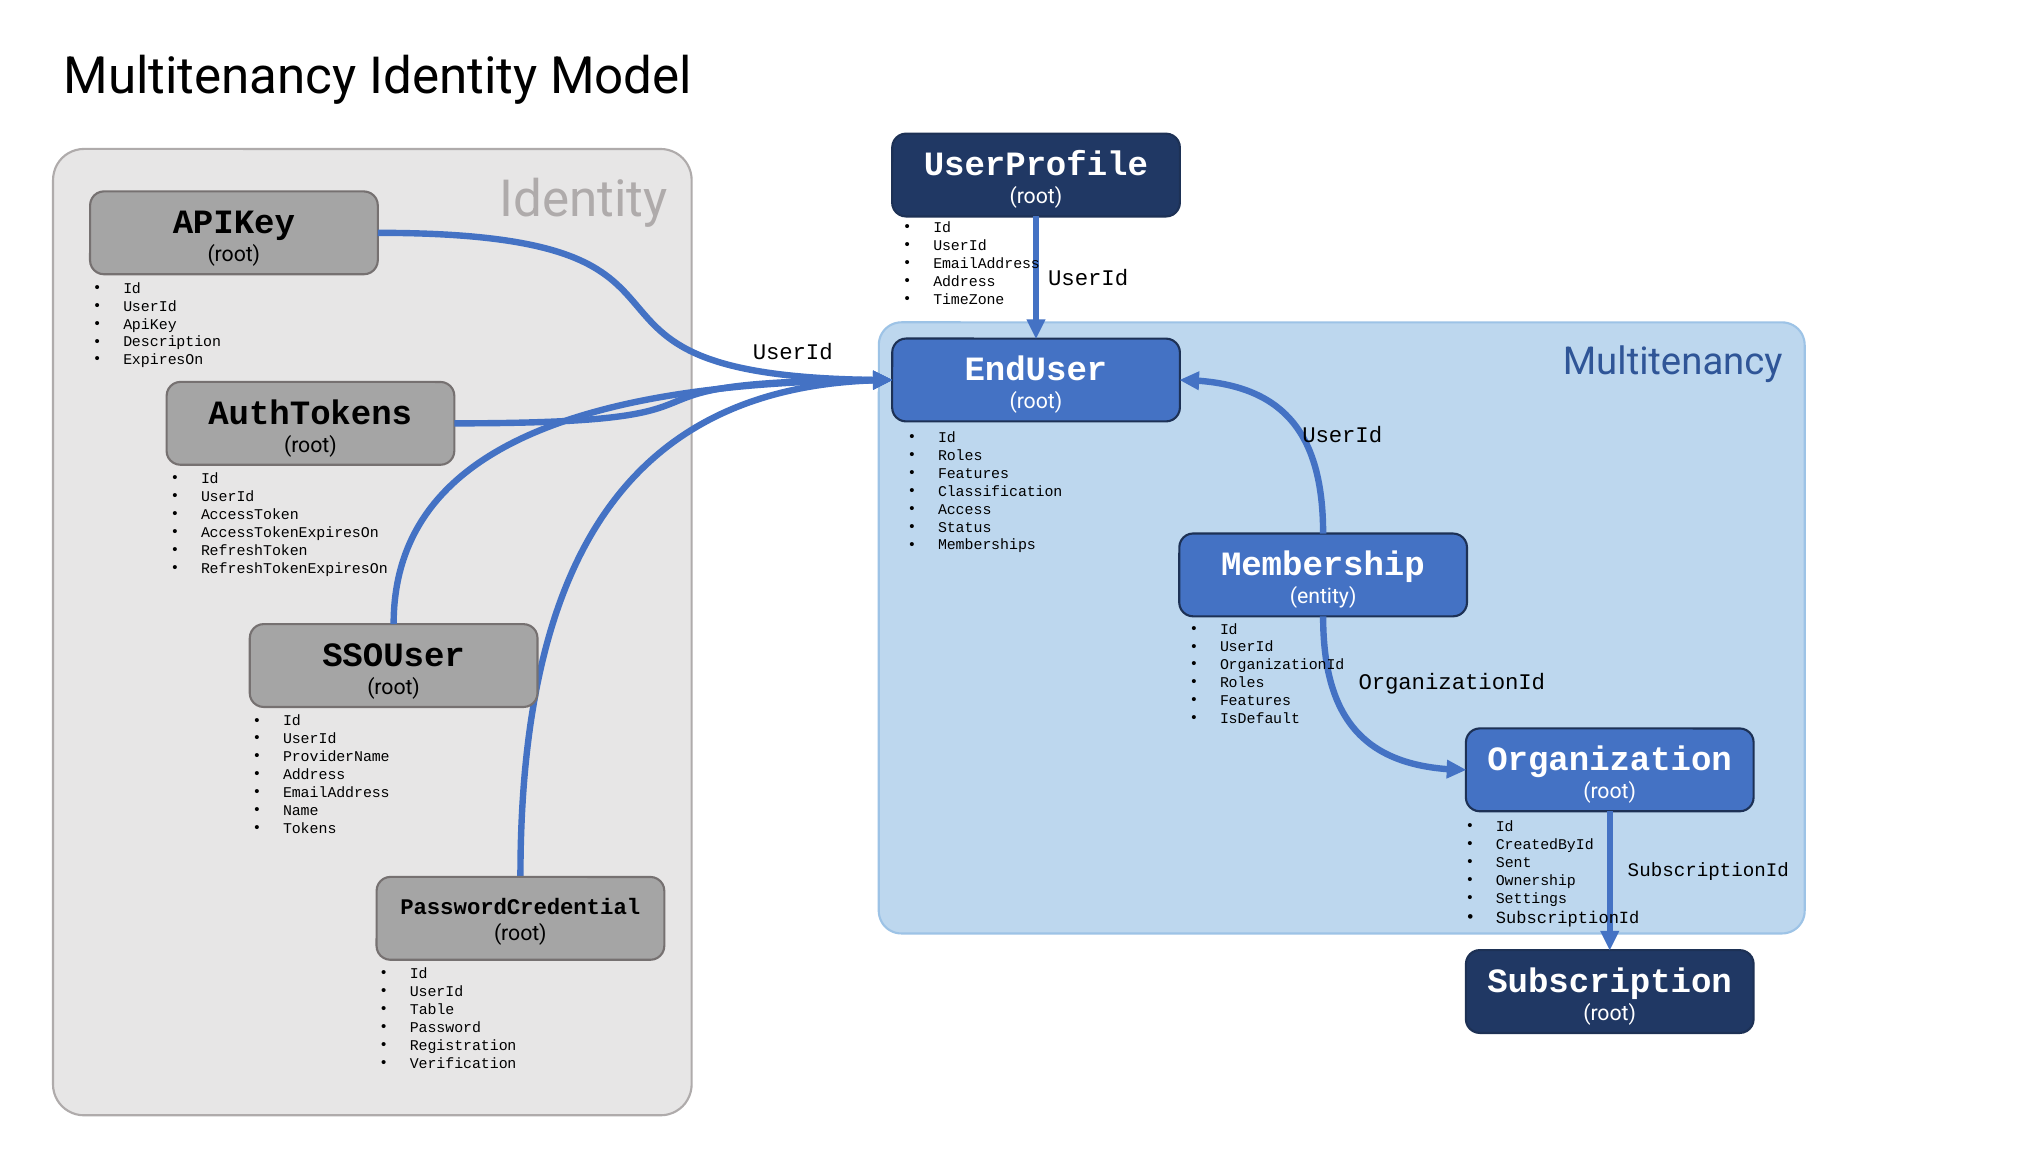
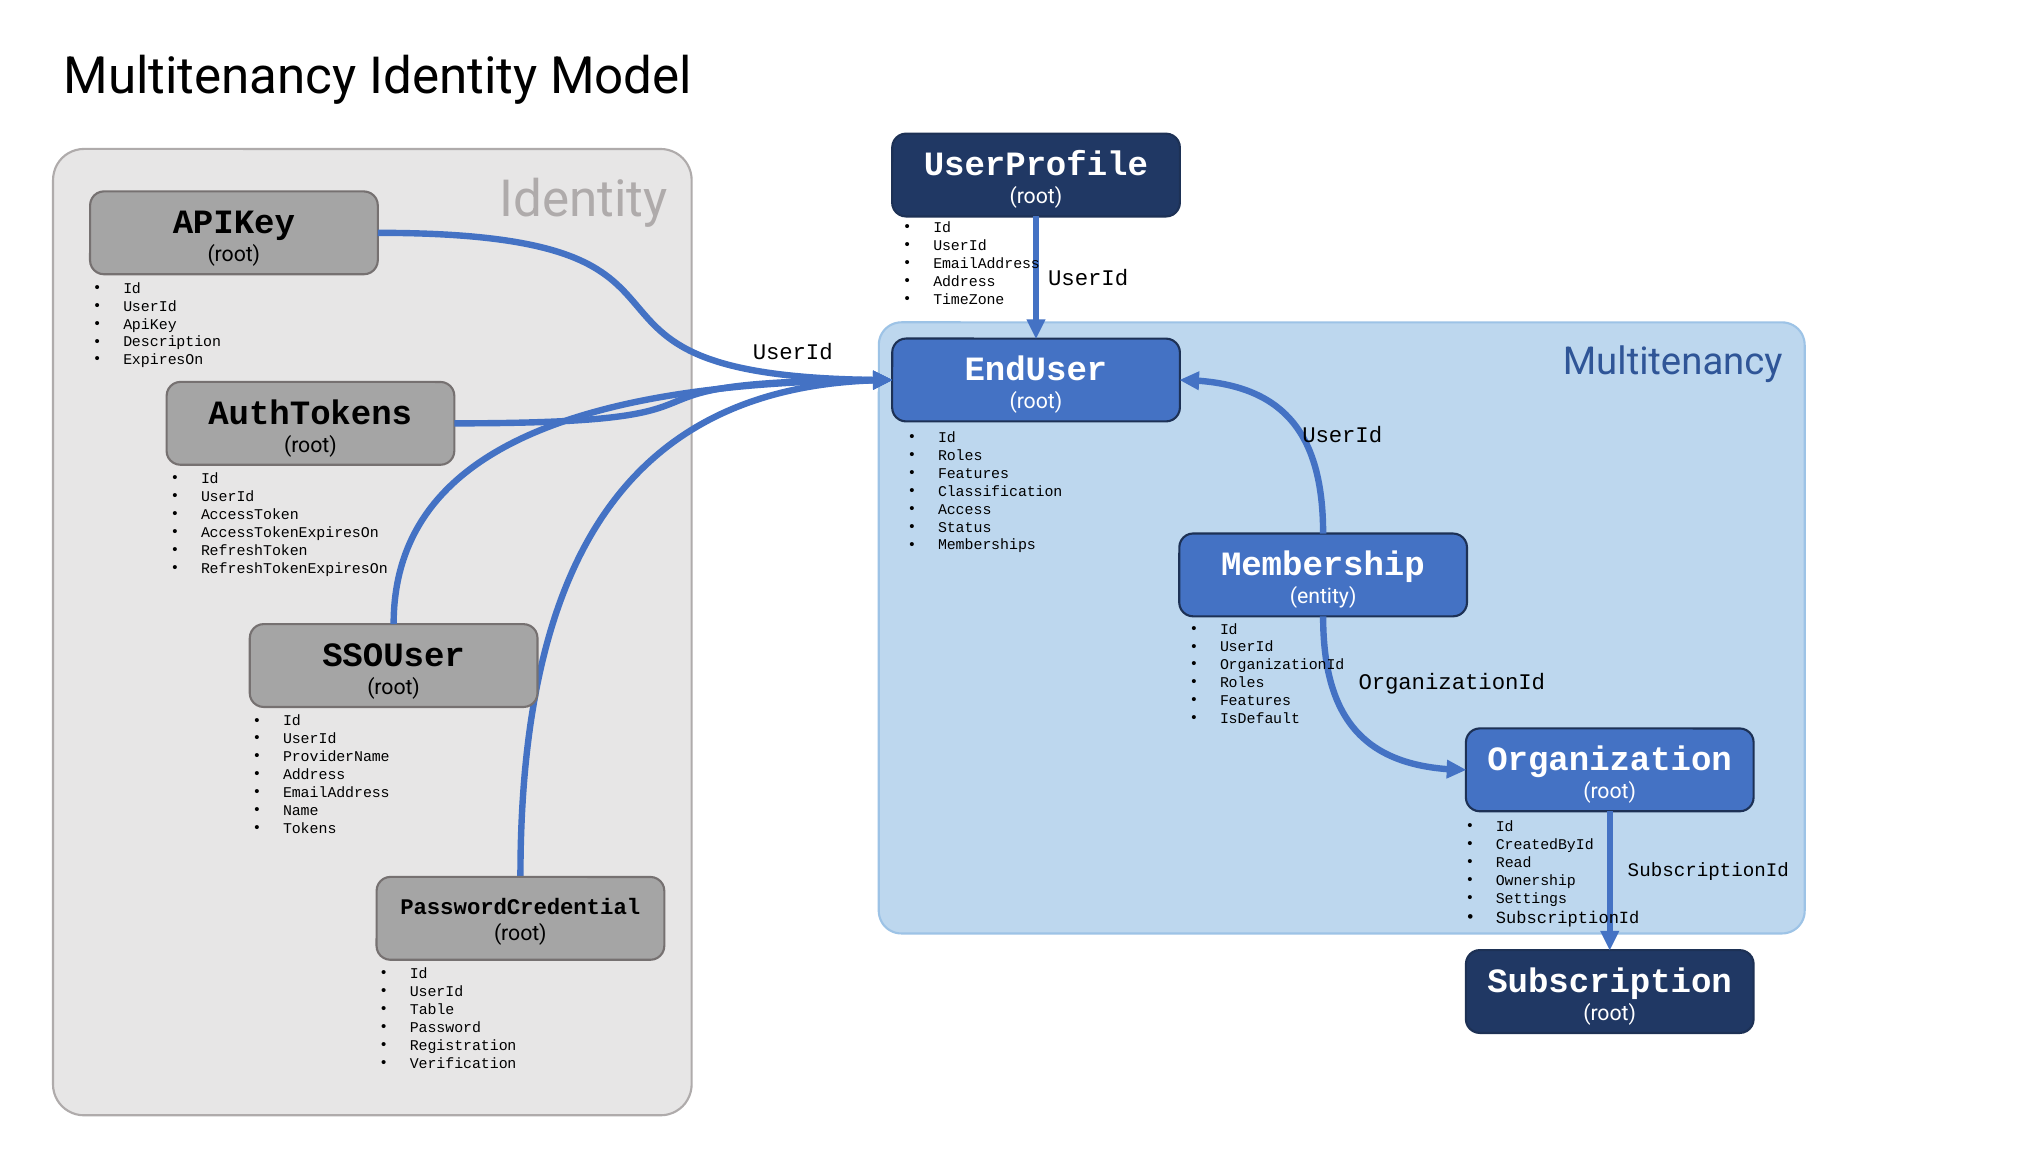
Sent: Sent -> Read (1514, 862)
